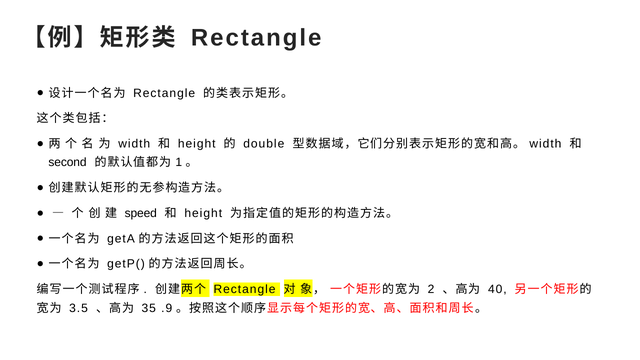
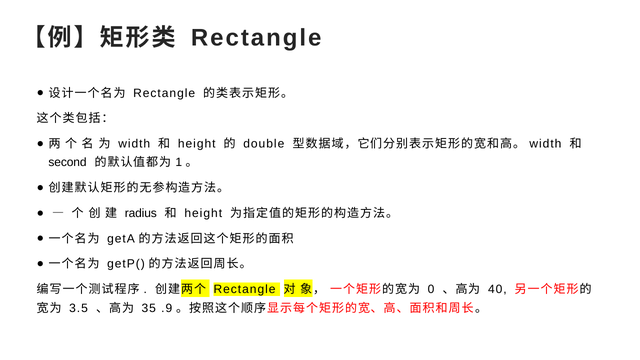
speed: speed -> radius (141, 213)
2: 2 -> 0 (431, 289)
